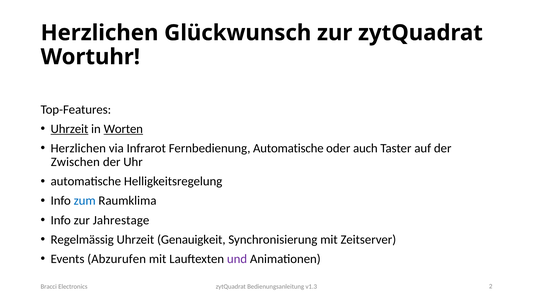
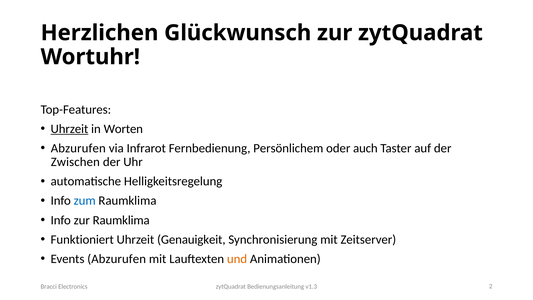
Worten underline: present -> none (123, 129)
Herzlichen: Herzlichen -> Abzurufen (78, 148)
Fernbedienung Automatische: Automatische -> Persönlichem (288, 148)
zur Jahrestage: Jahrestage -> Raumklima (121, 220)
Regelmässig: Regelmässig -> Funktioniert (82, 239)
und colour: purple -> orange (237, 259)
